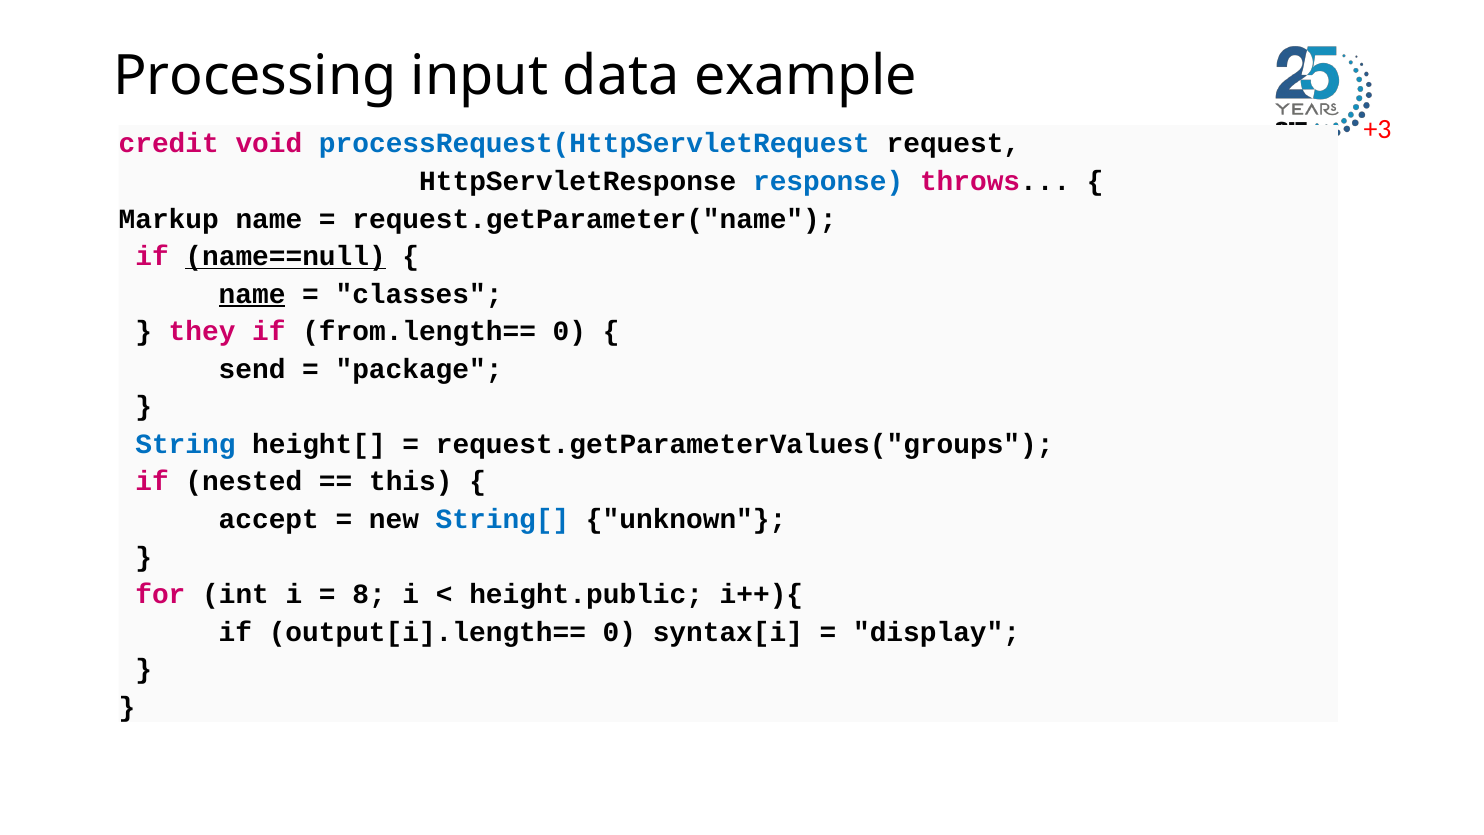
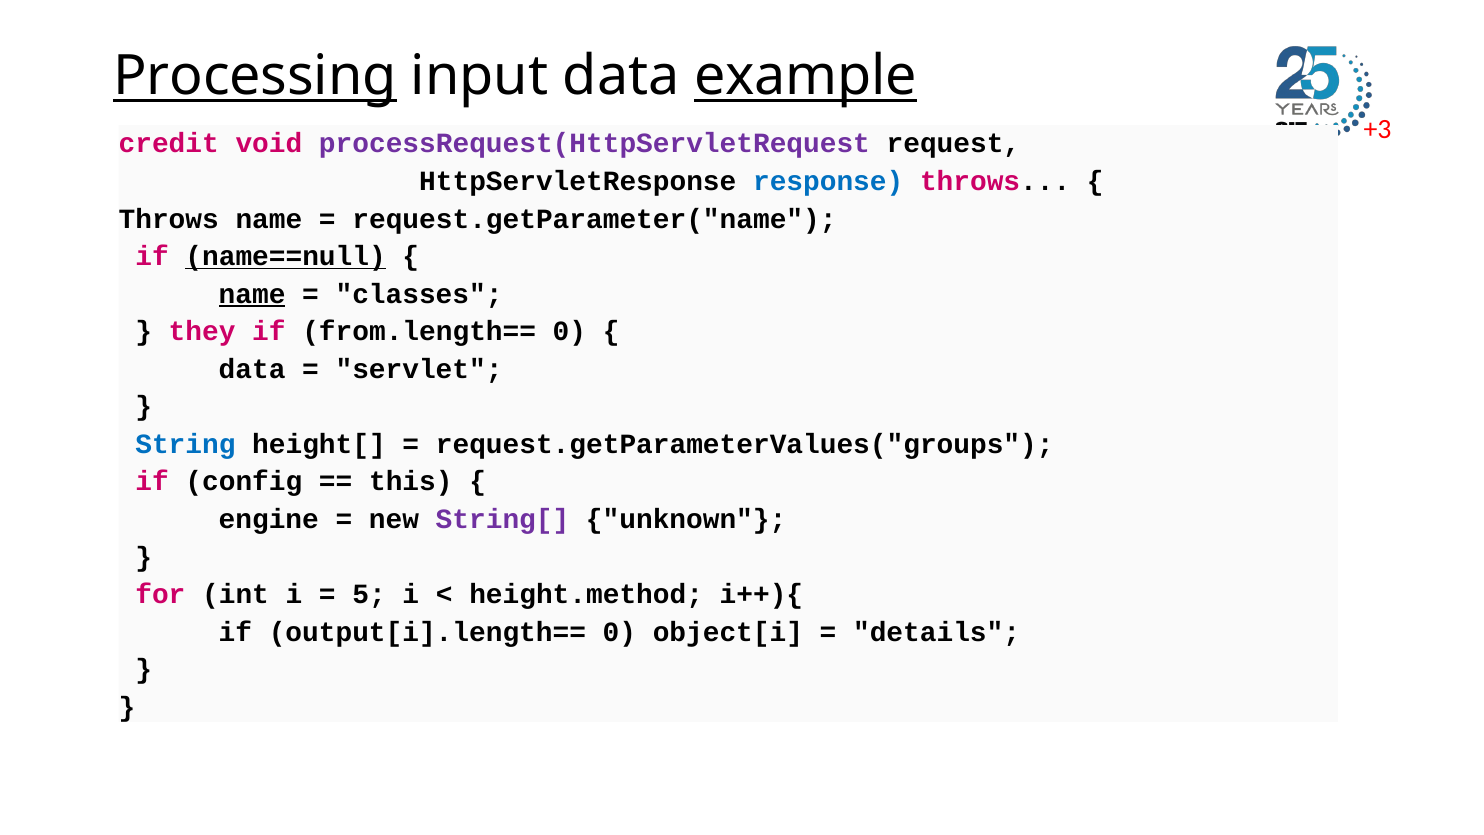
Processing underline: none -> present (255, 76)
example underline: none -> present (806, 76)
processRequest(HttpServletRequest colour: blue -> purple (594, 144)
Markup: Markup -> Throws (169, 219)
send: send -> data (252, 369)
package: package -> servlet (419, 369)
nested: nested -> config (244, 482)
accept: accept -> engine (269, 519)
String[ colour: blue -> purple (503, 519)
8: 8 -> 5 (369, 594)
height.public: height.public -> height.method (586, 594)
syntax[i: syntax[i -> object[i (728, 632)
display: display -> details (937, 632)
